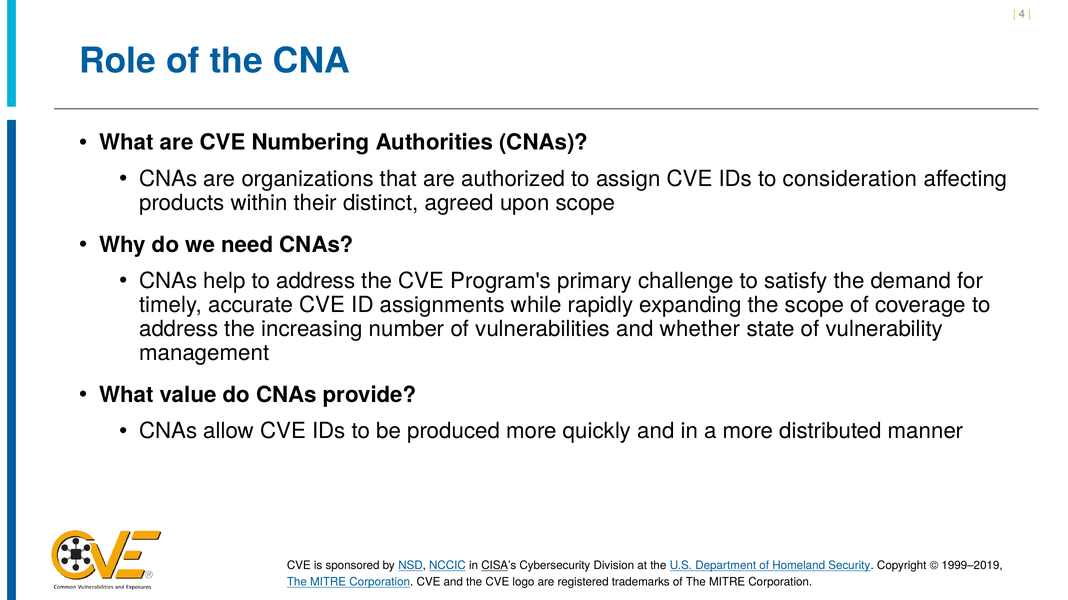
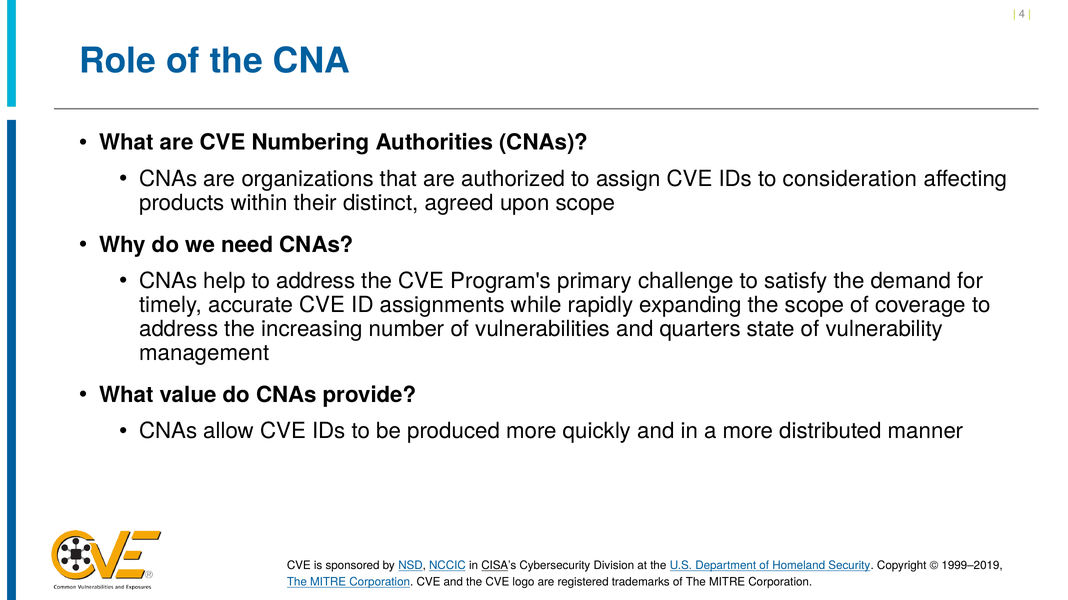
whether: whether -> quarters (700, 329)
